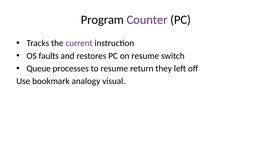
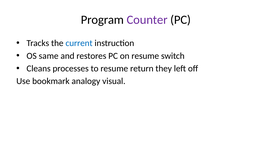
current colour: purple -> blue (79, 43)
faults: faults -> same (49, 56)
Queue: Queue -> Cleans (39, 69)
